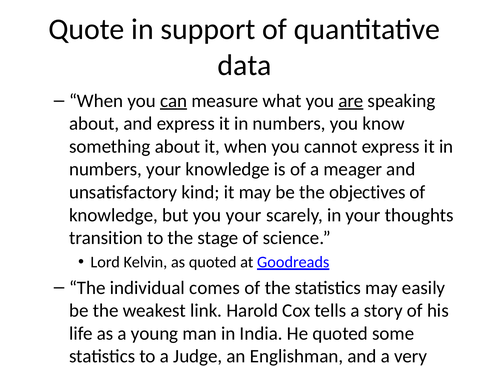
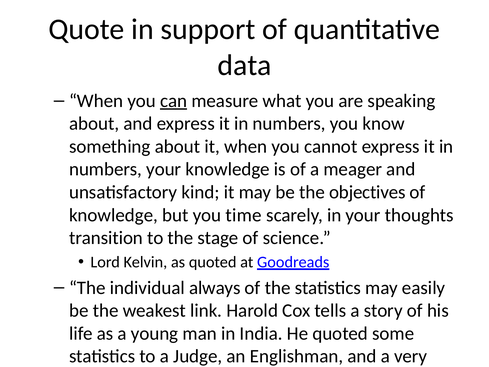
are underline: present -> none (351, 101)
you your: your -> time (244, 215)
individual comes: comes -> always (215, 288)
